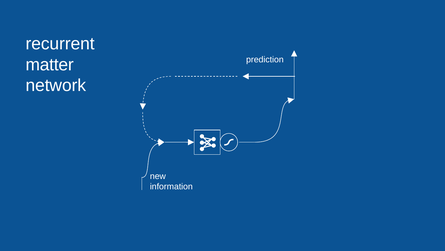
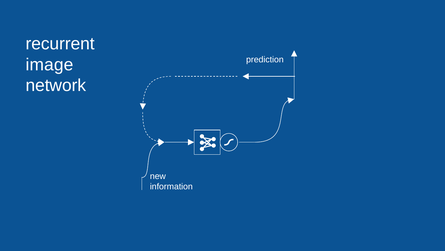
matter: matter -> image (49, 65)
